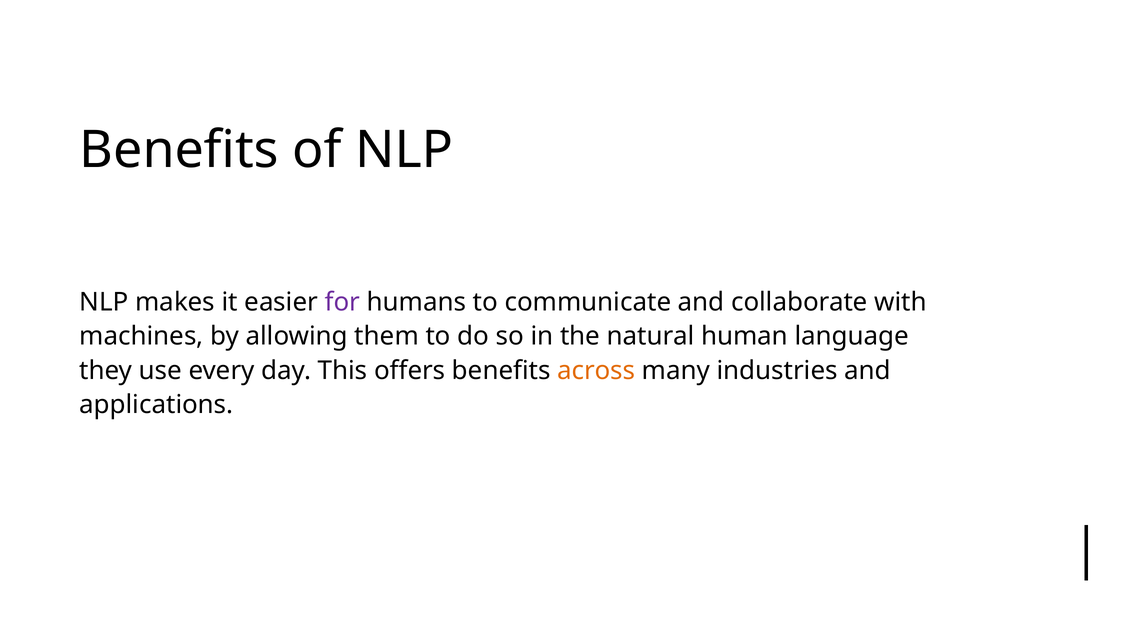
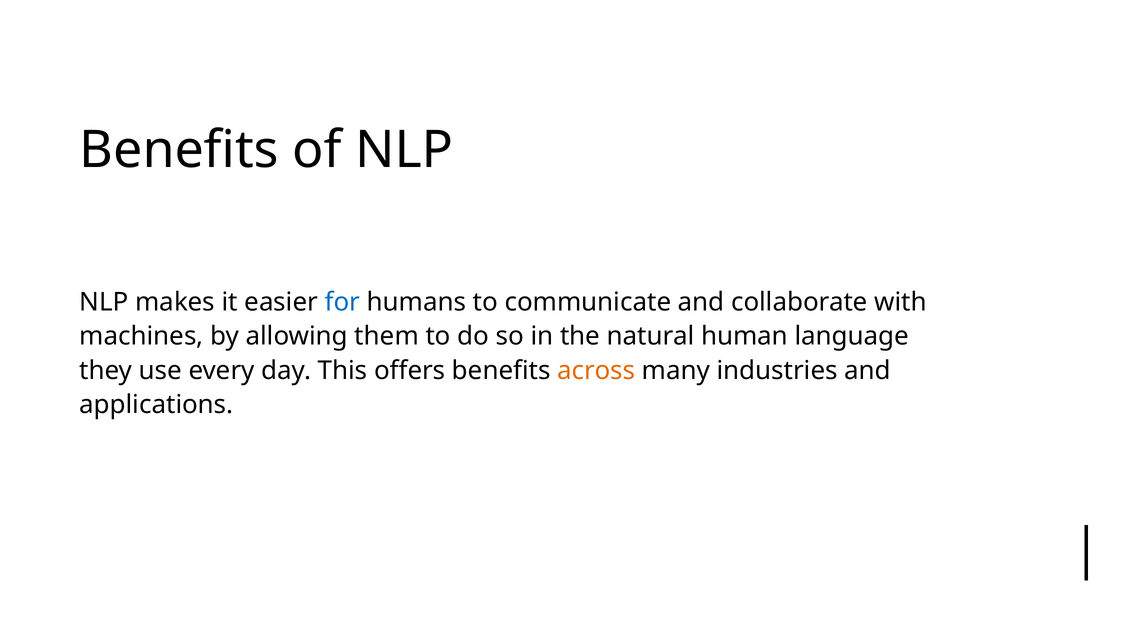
for colour: purple -> blue (342, 302)
